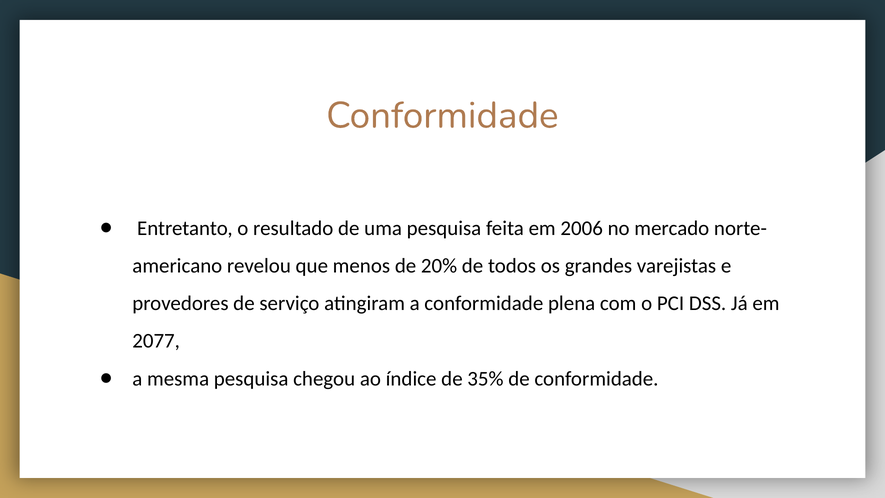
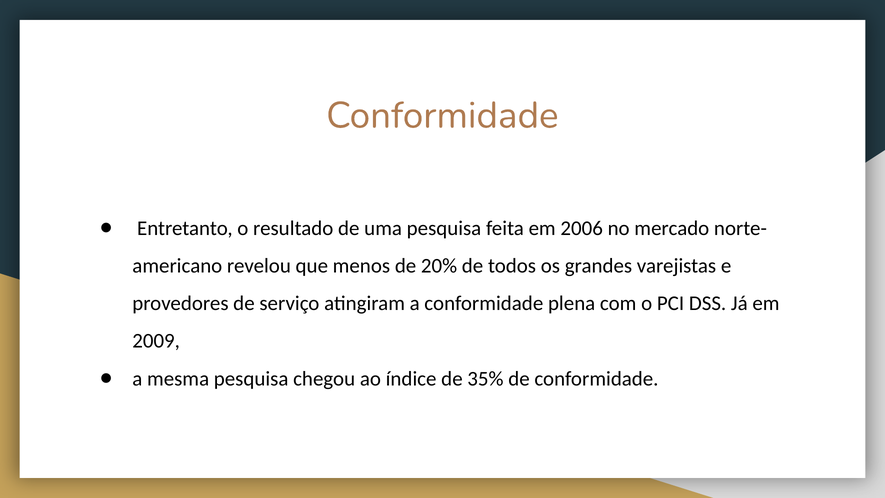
2077: 2077 -> 2009 (156, 341)
